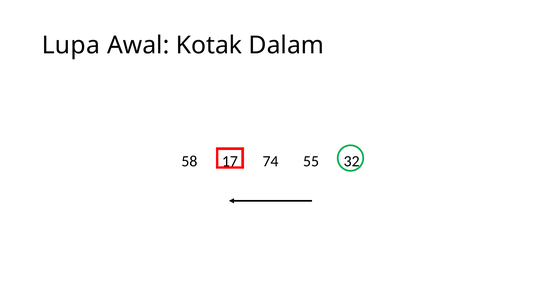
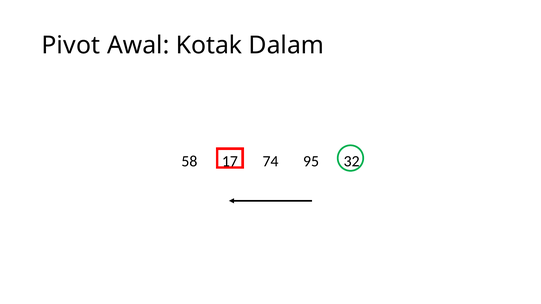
Lupa: Lupa -> Pivot (71, 45)
55: 55 -> 95 (311, 161)
